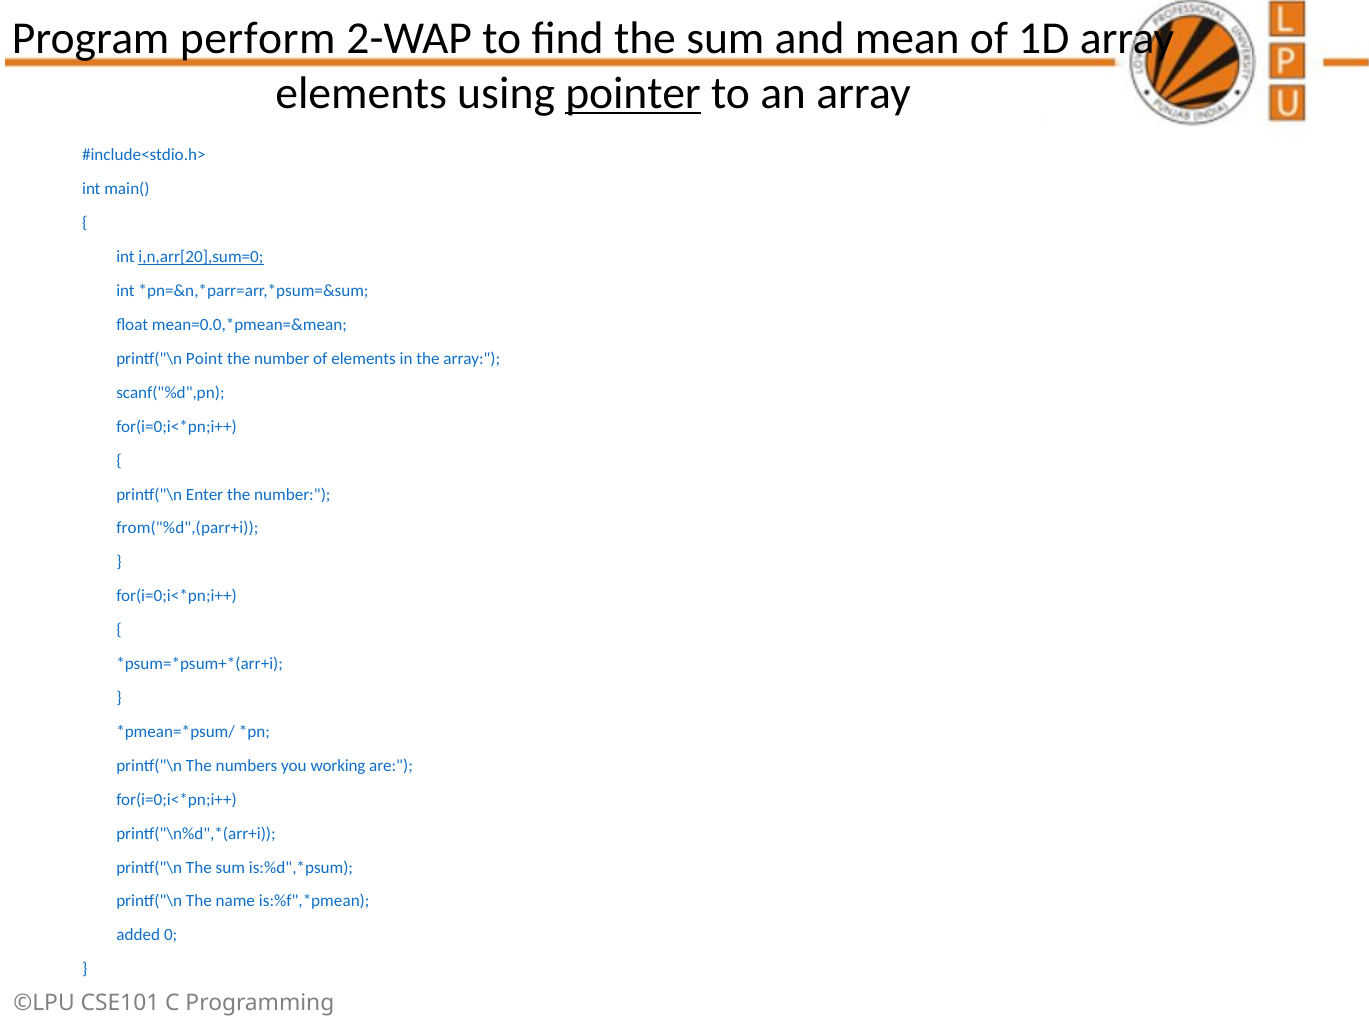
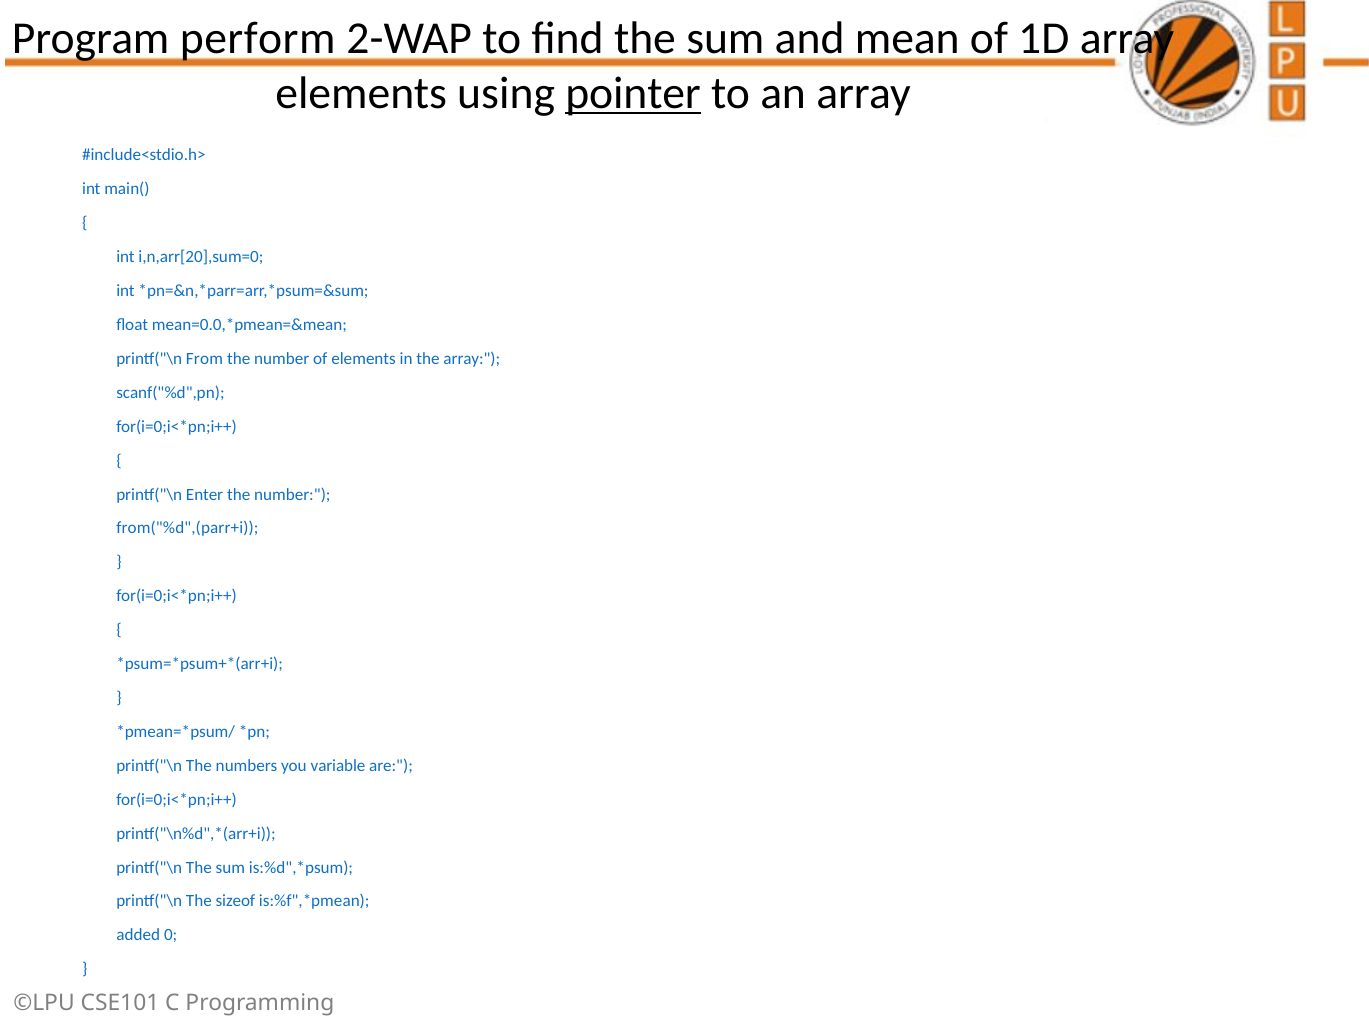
i,n,arr[20],sum=0 underline: present -> none (201, 257)
Point: Point -> From (204, 359)
working: working -> variable (338, 765)
name: name -> sizeof (235, 901)
